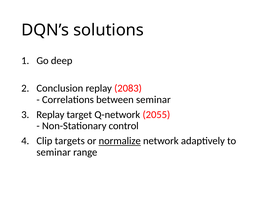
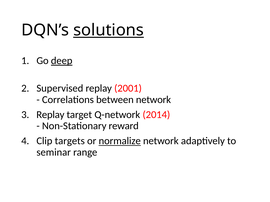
solutions underline: none -> present (109, 30)
deep underline: none -> present (62, 61)
Conclusion: Conclusion -> Supervised (60, 88)
2083: 2083 -> 2001 (128, 88)
between seminar: seminar -> network (153, 100)
2055: 2055 -> 2014 (156, 115)
control: control -> reward (124, 126)
